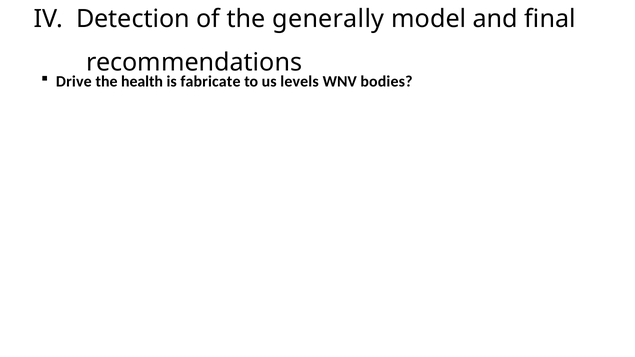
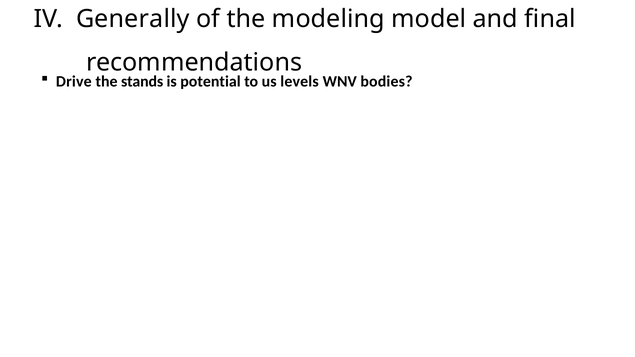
Detection: Detection -> Generally (133, 19)
generally: generally -> modeling (328, 19)
health: health -> stands (142, 82)
fabricate: fabricate -> potential (211, 82)
